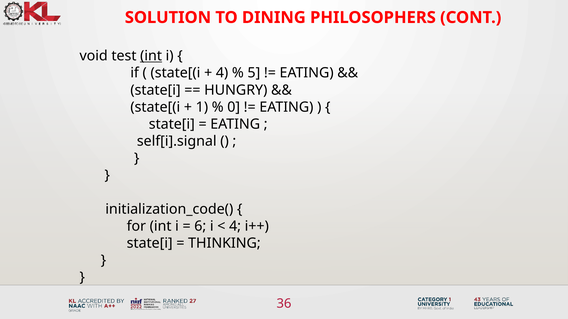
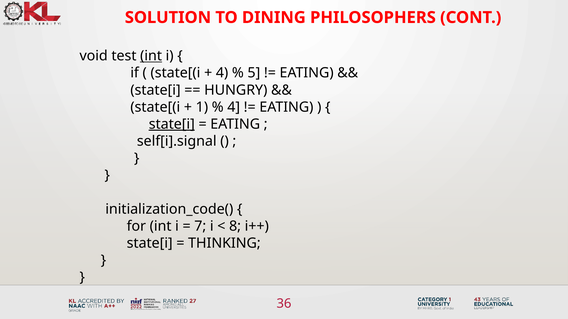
0: 0 -> 4 (234, 107)
state[i underline: none -> present (172, 124)
6: 6 -> 7 (200, 226)
4: 4 -> 8 (235, 226)
